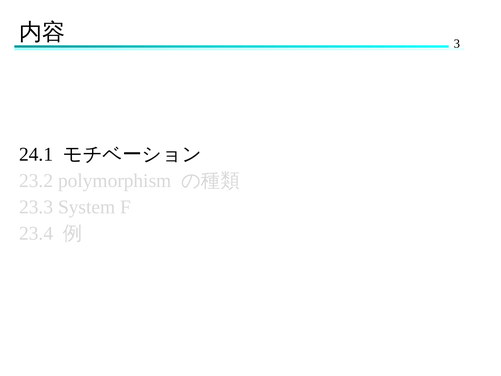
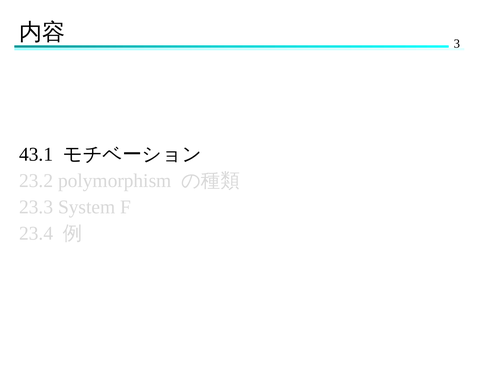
24.1: 24.1 -> 43.1 (36, 154)
